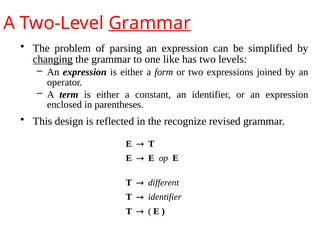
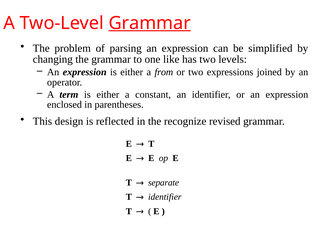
changing underline: present -> none (53, 59)
form: form -> from (164, 72)
different: different -> separate (164, 183)
